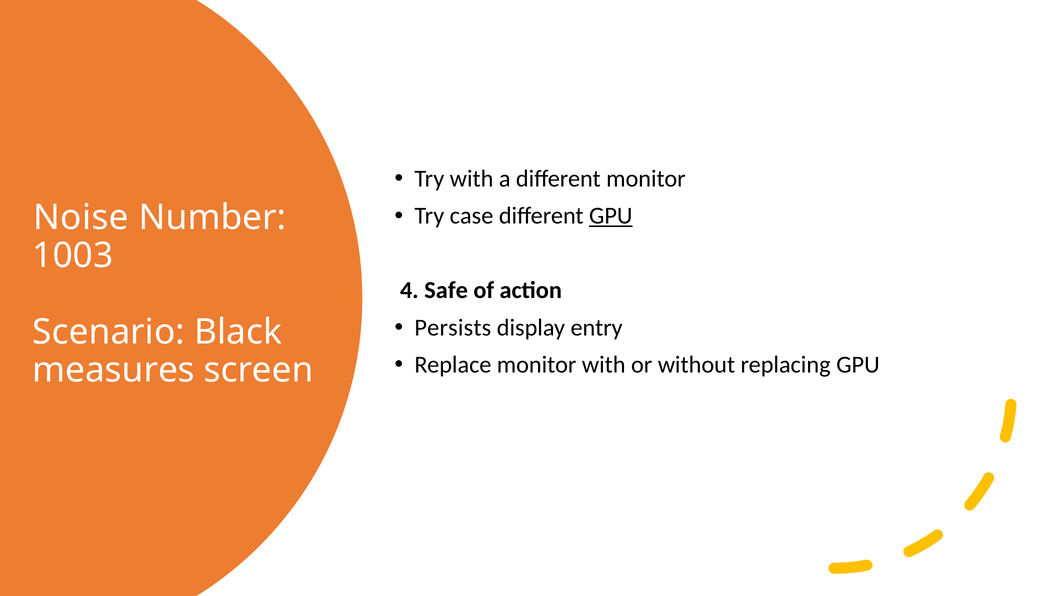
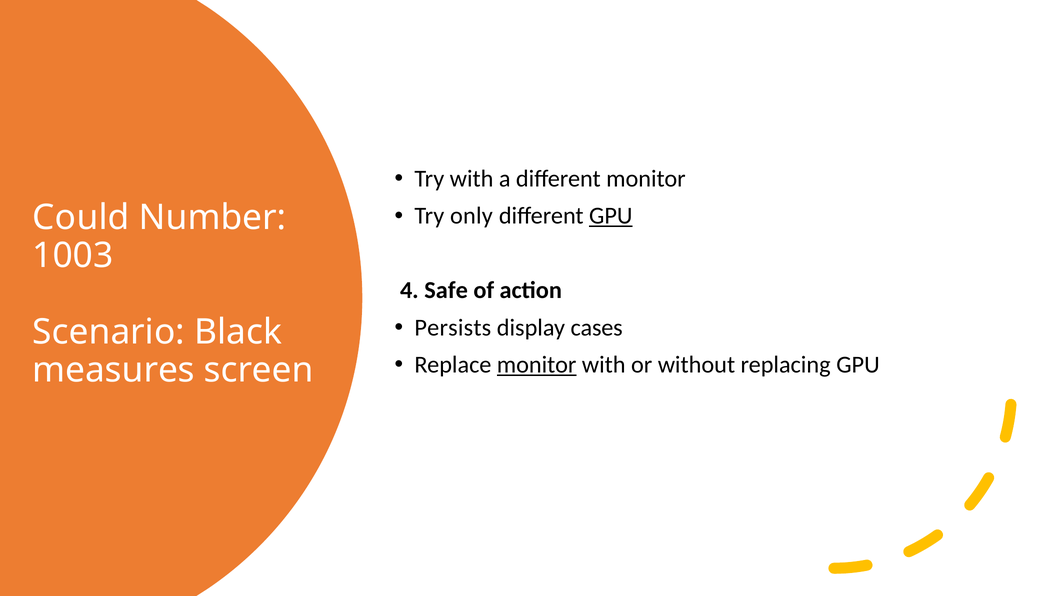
case: case -> only (471, 216)
Noise: Noise -> Could (81, 218)
entry: entry -> cases (597, 328)
monitor underline: none -> present (537, 365)
